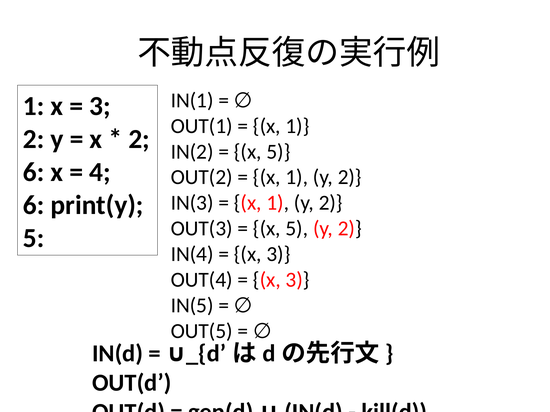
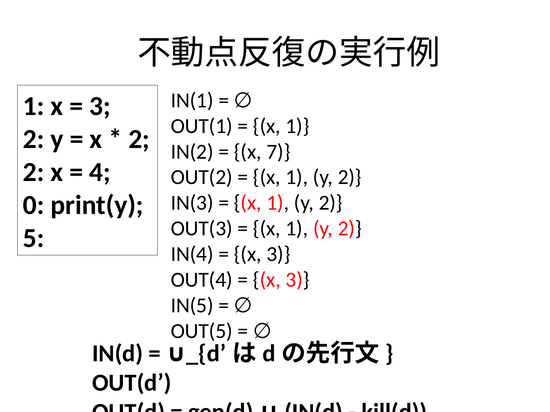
5: 5 -> 7 (278, 152)
6: 6 -> 2 (34, 172)
6: 6 -> 0 (34, 205)
5: 5 -> 1 (297, 229)
